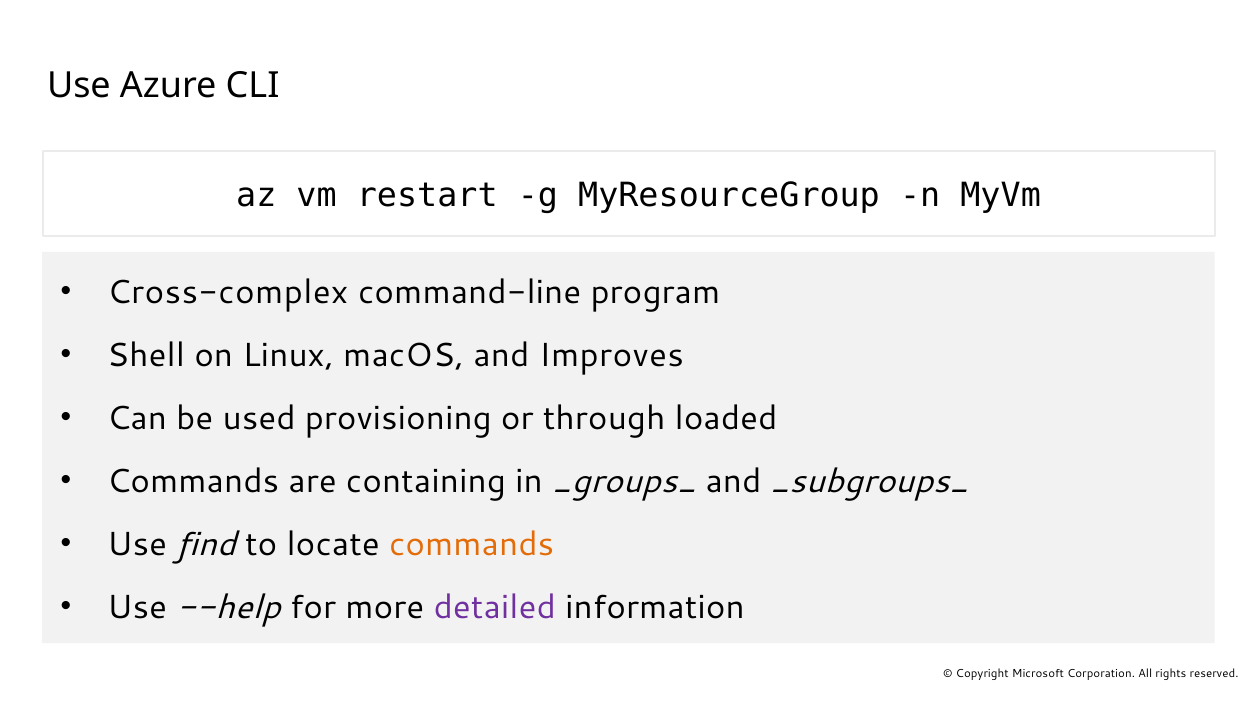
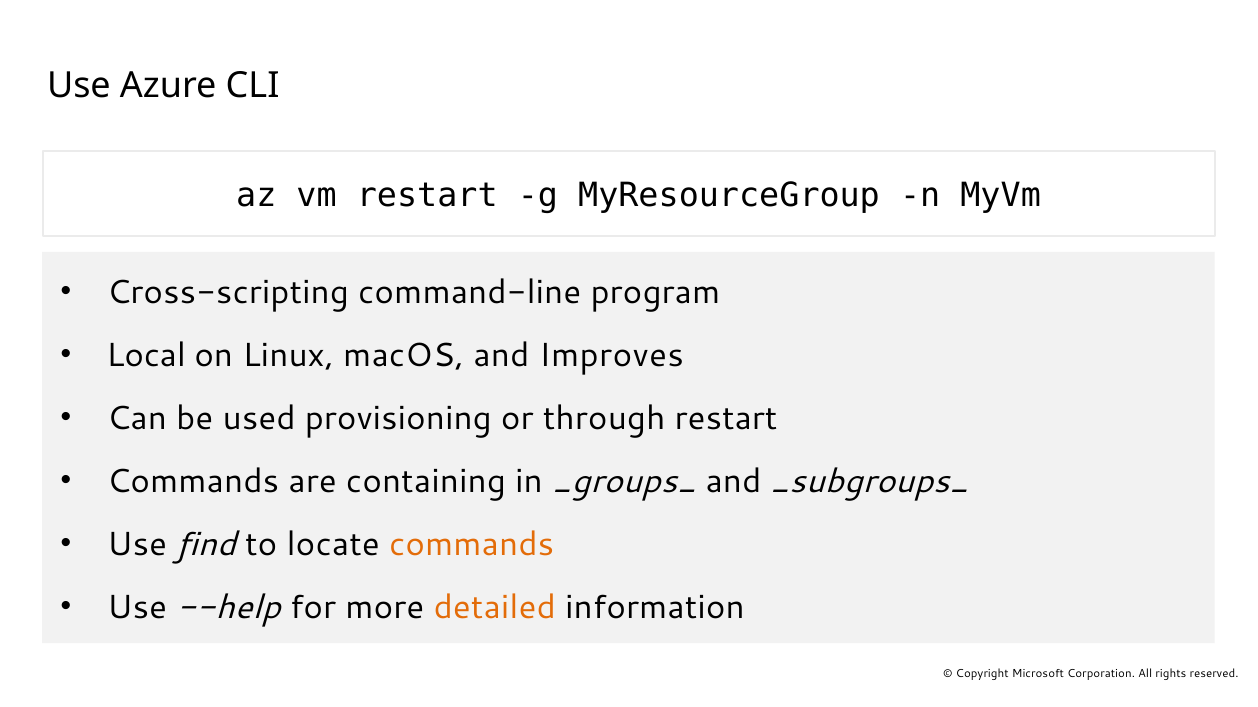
Cross-complex: Cross-complex -> Cross-scripting (228, 292)
Shell: Shell -> Local (146, 355)
through loaded: loaded -> restart (726, 419)
detailed colour: purple -> orange (495, 608)
